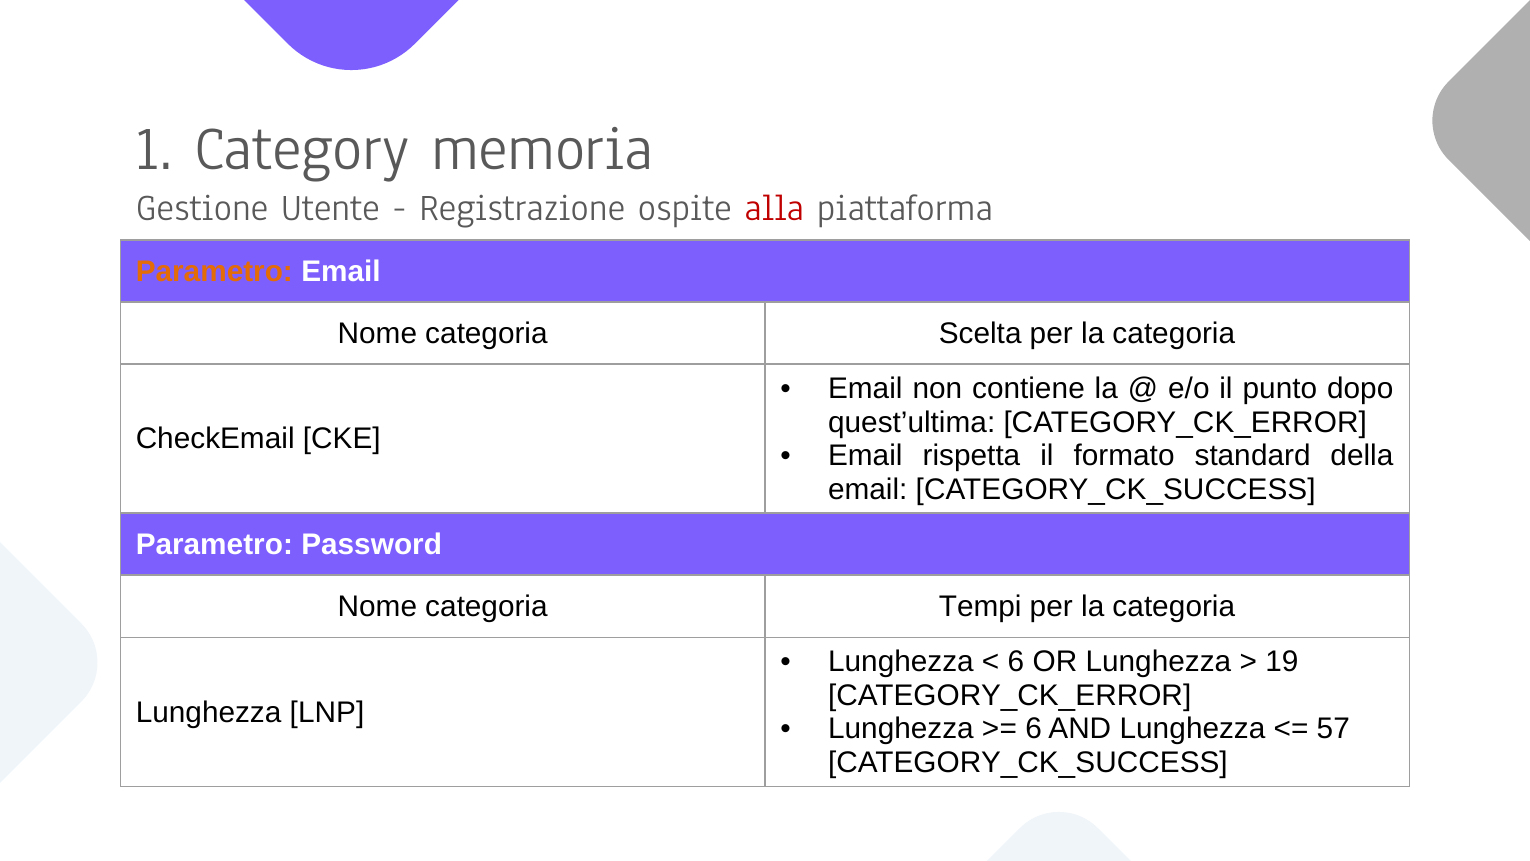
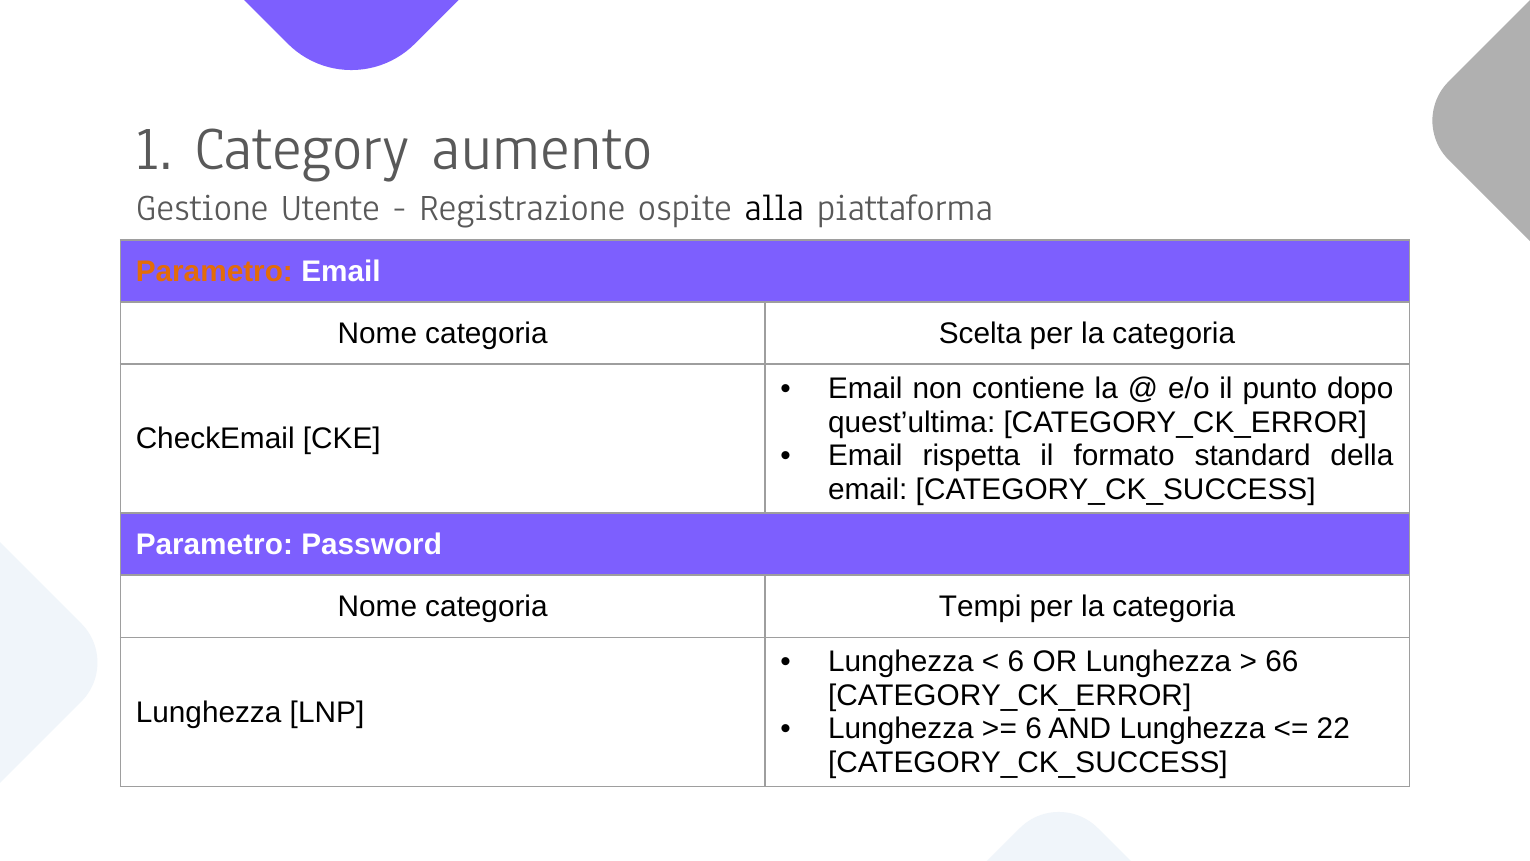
memoria: memoria -> aumento (542, 148)
alla colour: red -> black (774, 208)
19: 19 -> 66 (1282, 662)
57: 57 -> 22 (1333, 729)
